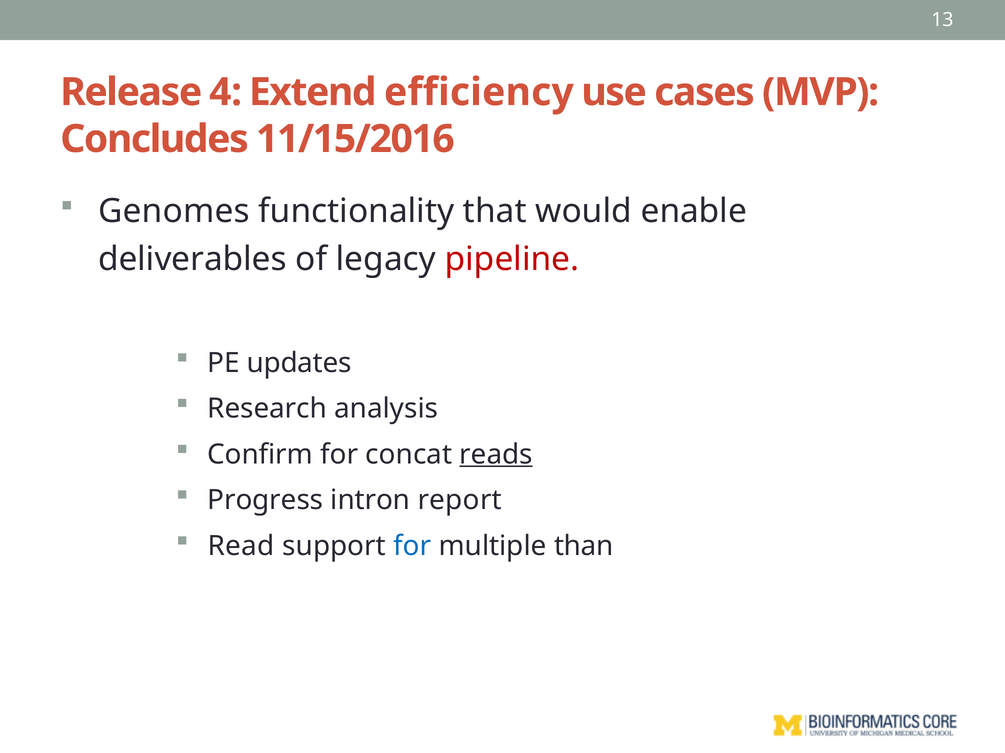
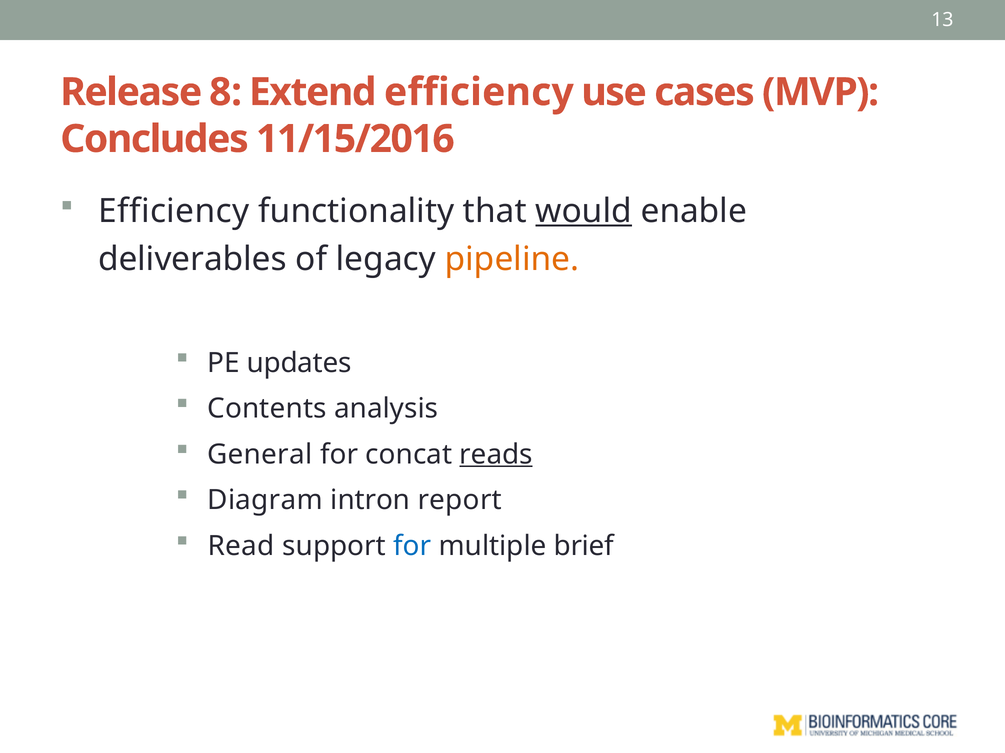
4: 4 -> 8 (226, 92)
Genomes: Genomes -> Efficiency (174, 211)
would underline: none -> present (584, 211)
pipeline colour: red -> orange (512, 260)
Research: Research -> Contents (267, 409)
Confirm: Confirm -> General (260, 455)
Progress: Progress -> Diagram (265, 501)
than: than -> brief (584, 546)
